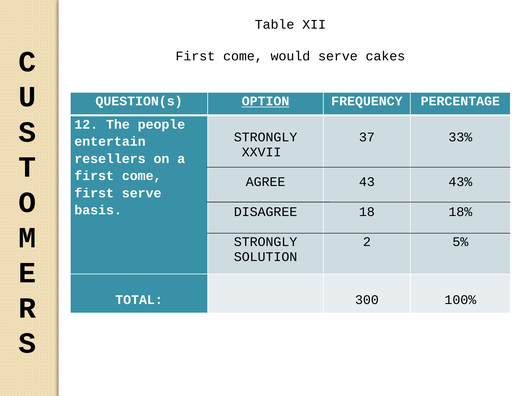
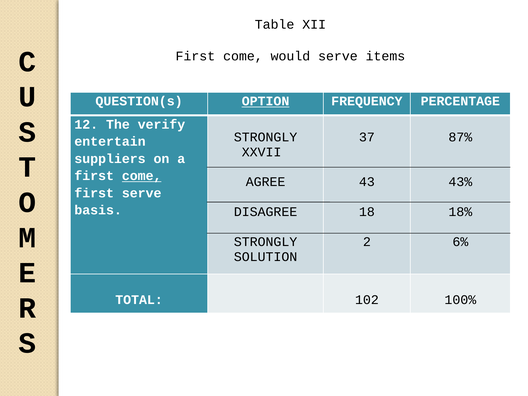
cakes: cakes -> items (385, 56)
people: people -> verify (161, 124)
33%: 33% -> 87% (460, 137)
resellers: resellers -> suppliers (110, 159)
come underline: none -> present (142, 176)
5%: 5% -> 6% (460, 242)
300: 300 -> 102 (367, 300)
